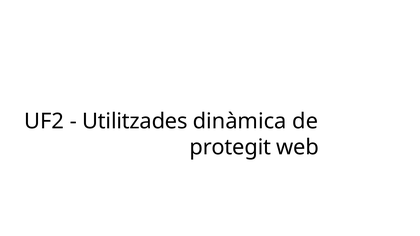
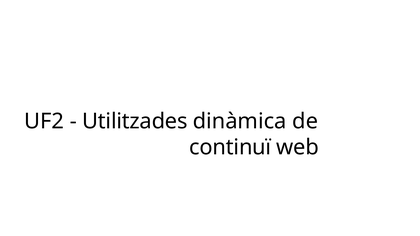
protegit: protegit -> continuï (230, 148)
